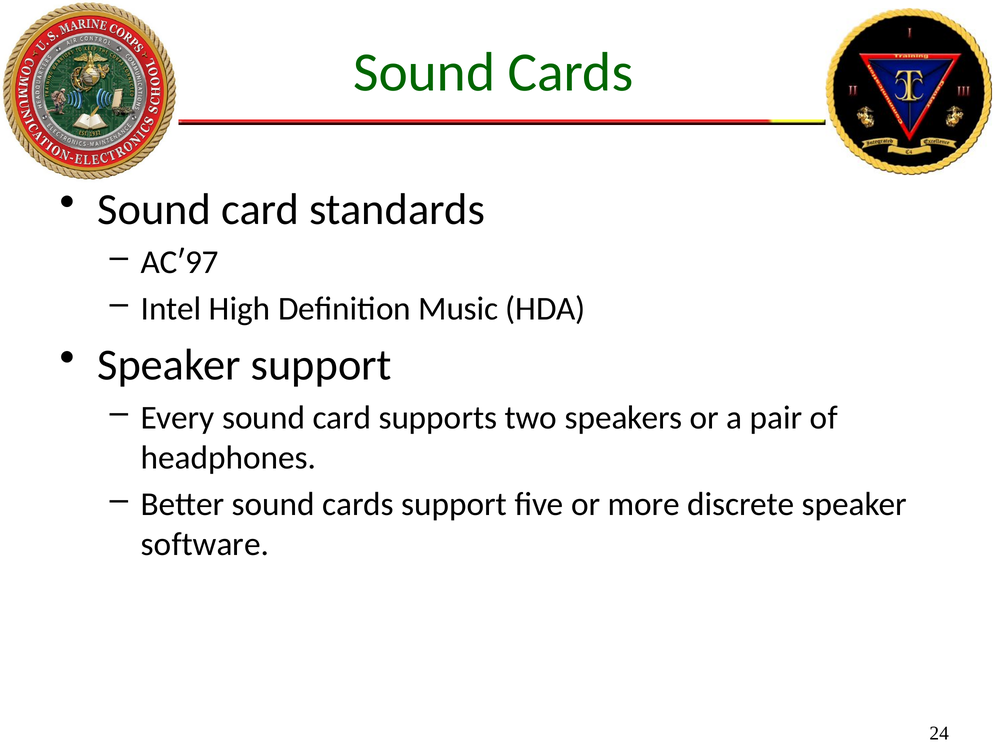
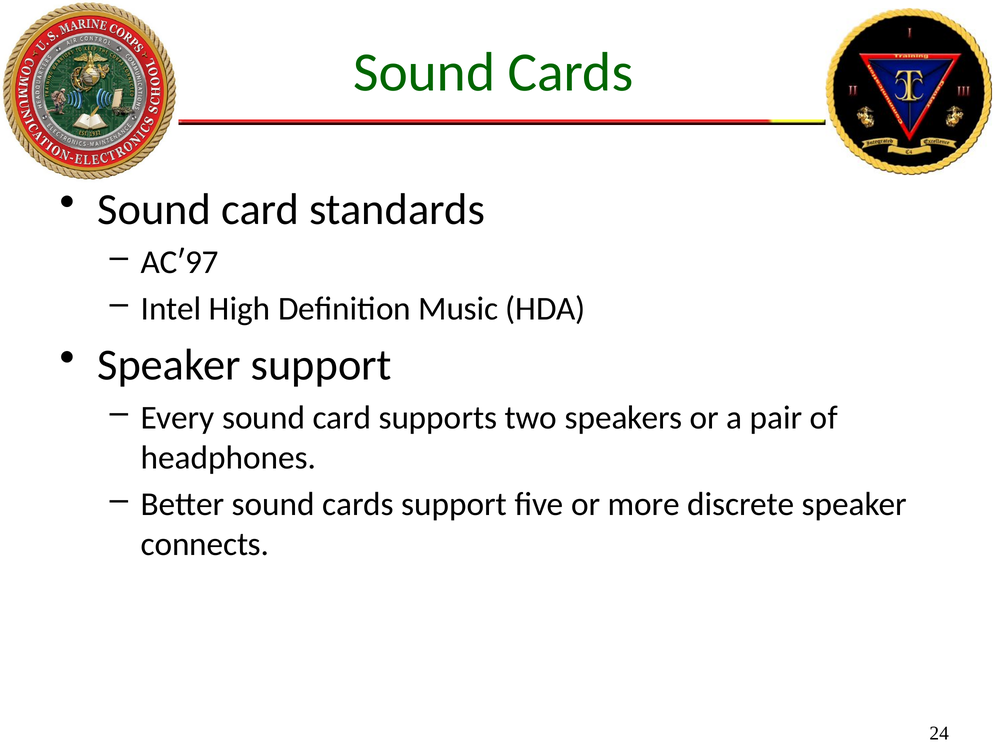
software: software -> connects (205, 544)
